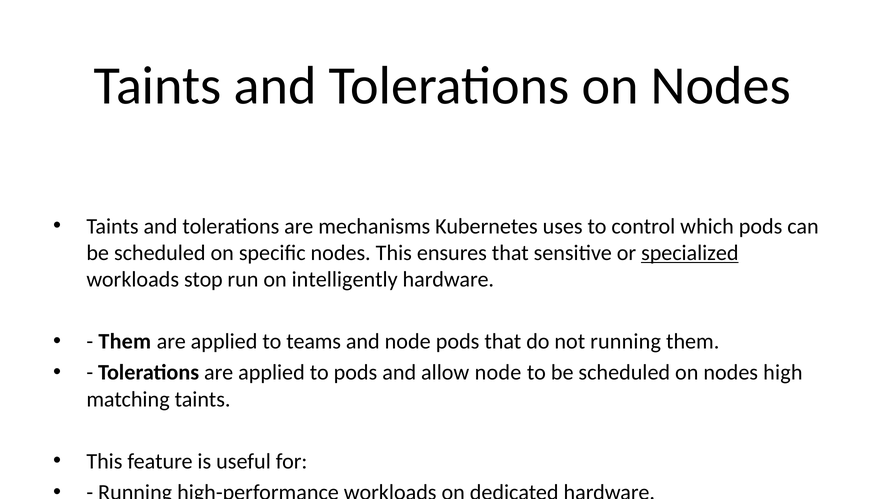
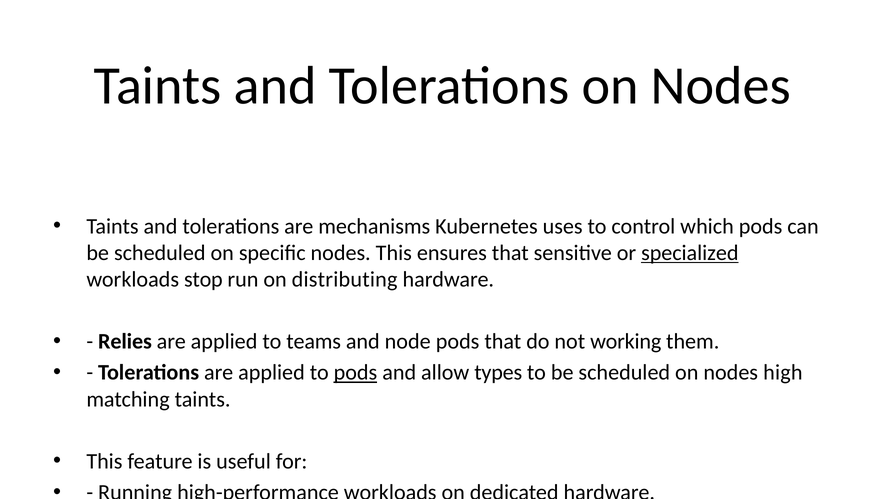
intelligently: intelligently -> distributing (345, 279)
Them: Them -> Relies (125, 341)
not running: running -> working (626, 341)
pods underline: none -> present (355, 372)
allow node: node -> types (498, 372)
